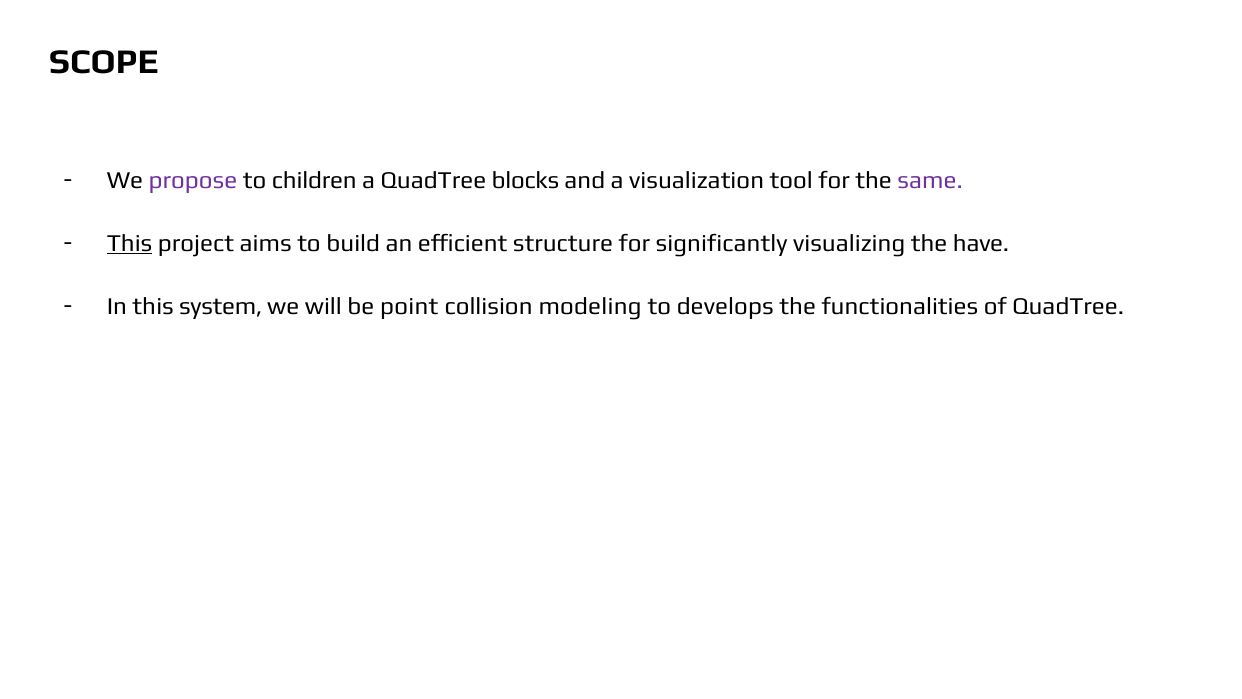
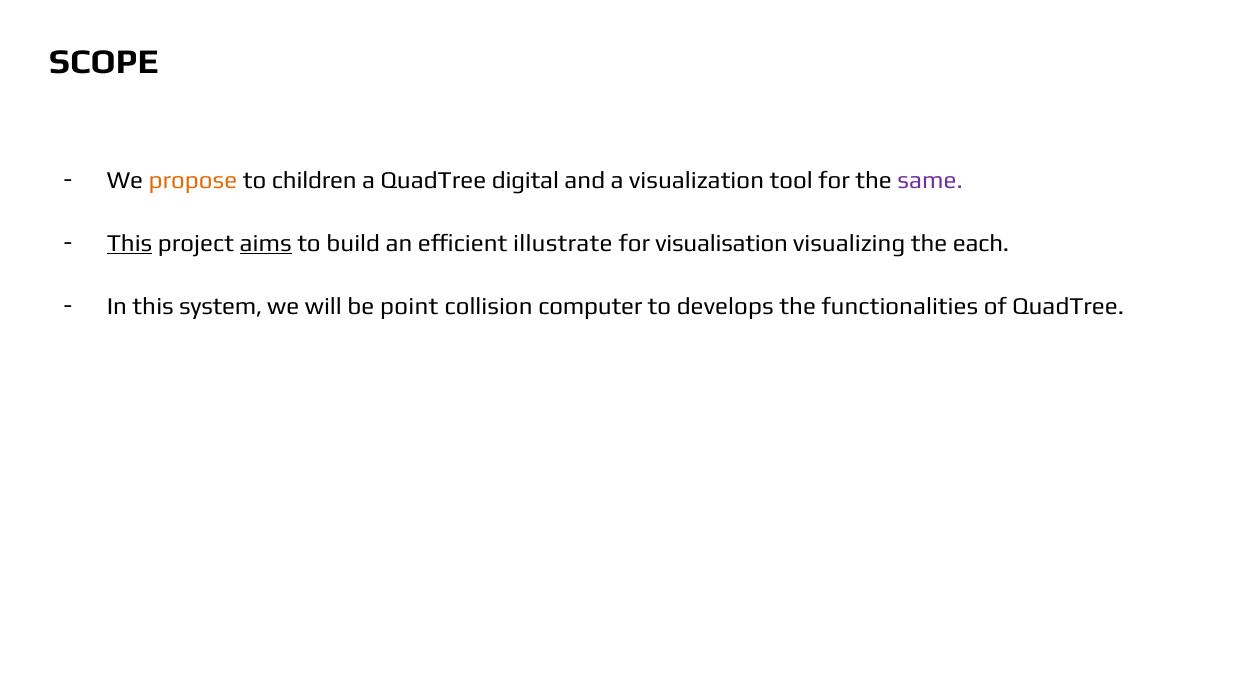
propose colour: purple -> orange (193, 180)
blocks: blocks -> digital (525, 180)
aims underline: none -> present (266, 243)
structure: structure -> illustrate (563, 243)
significantly: significantly -> visualisation (722, 243)
have: have -> each (981, 243)
modeling: modeling -> computer (590, 306)
